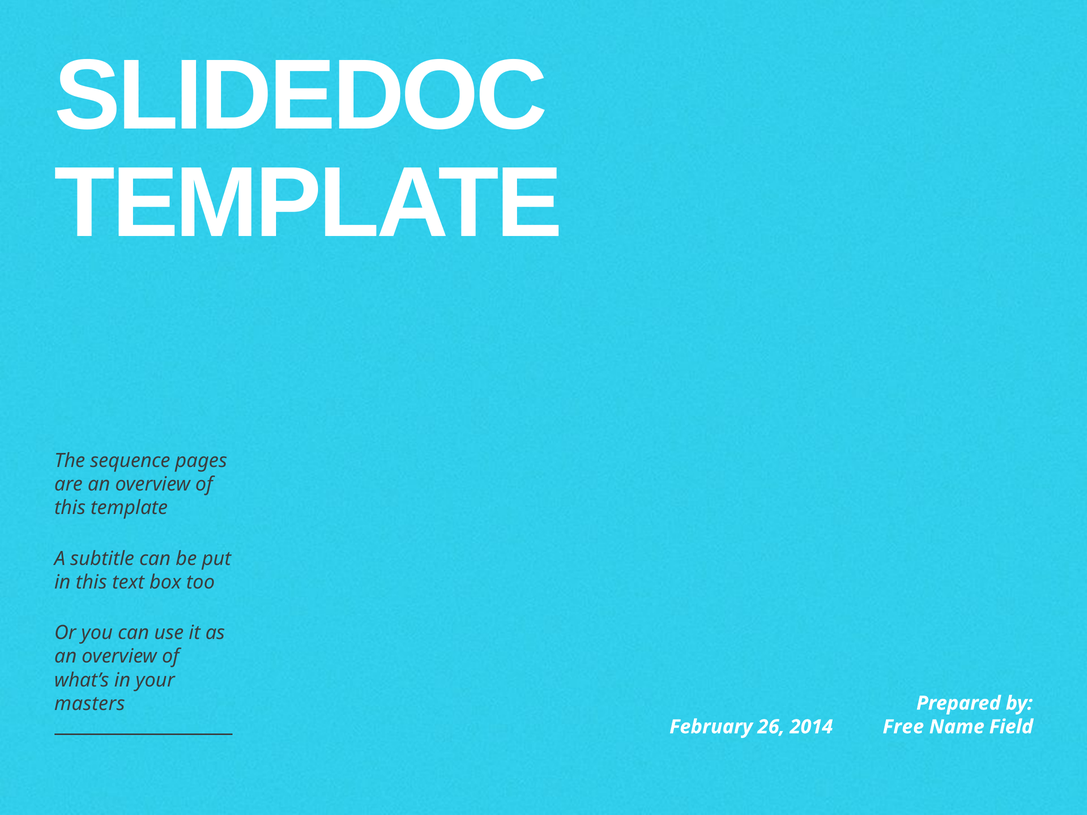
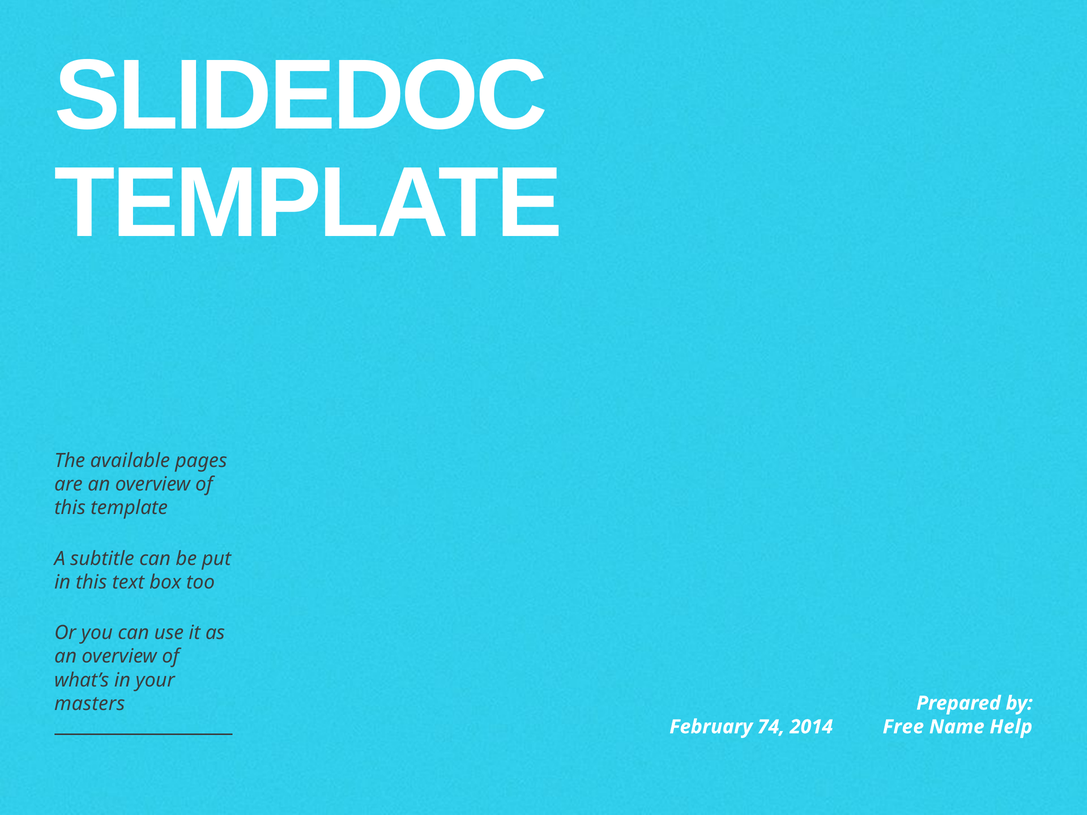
sequence: sequence -> available (130, 461)
26: 26 -> 74 (771, 727)
Field: Field -> Help (1011, 727)
